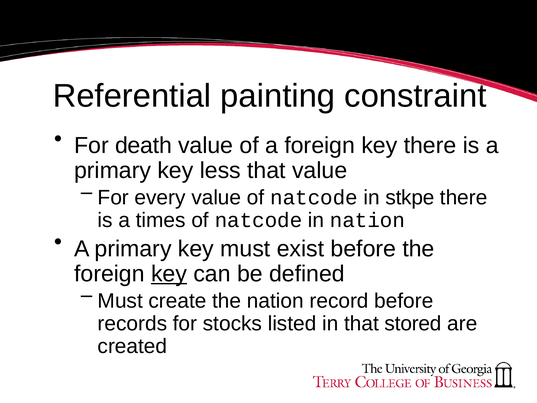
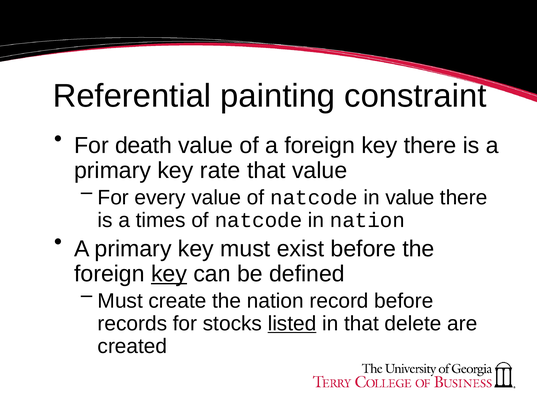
less: less -> rate (220, 170)
in stkpe: stkpe -> value (410, 198)
listed underline: none -> present (292, 323)
stored: stored -> delete (413, 323)
